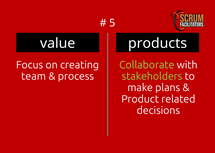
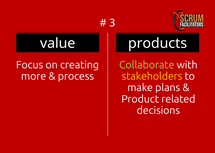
5: 5 -> 3 (112, 23)
team: team -> more (34, 76)
stakeholders colour: light green -> yellow (152, 76)
